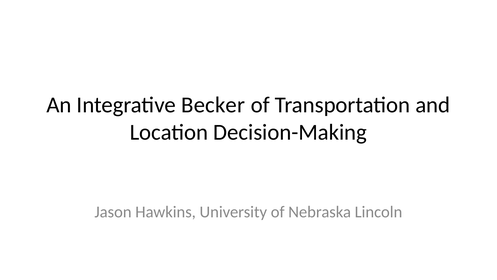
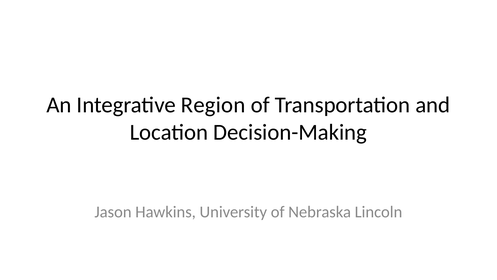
Becker: Becker -> Region (213, 105)
